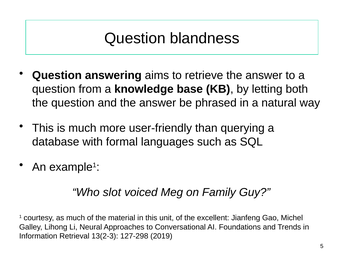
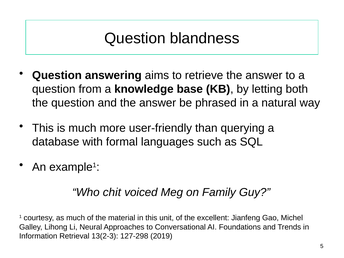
slot: slot -> chit (112, 192)
